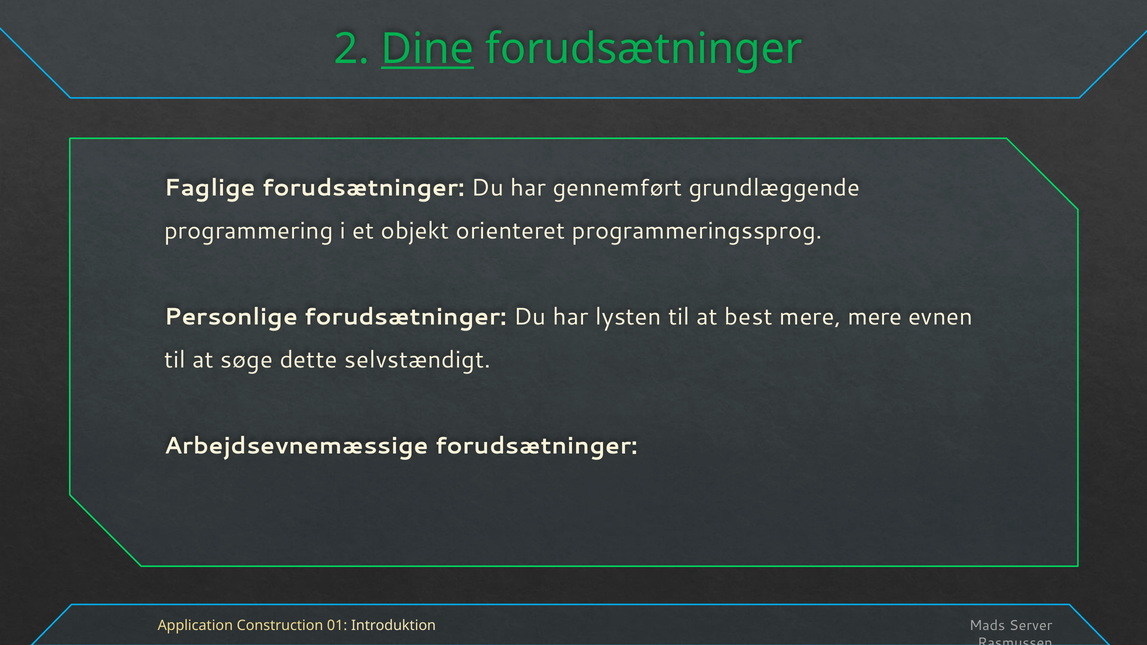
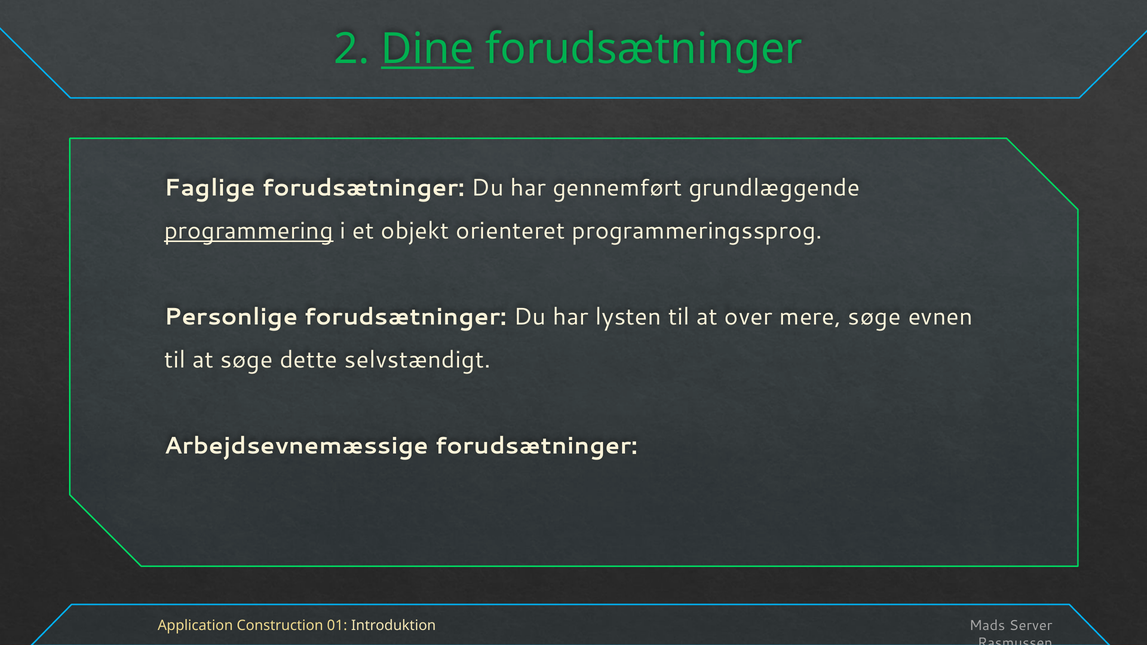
programmering underline: none -> present (249, 231)
best: best -> over (749, 317)
mere mere: mere -> søge (875, 317)
